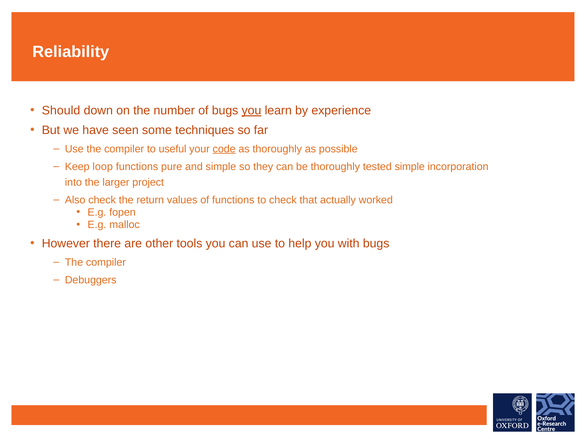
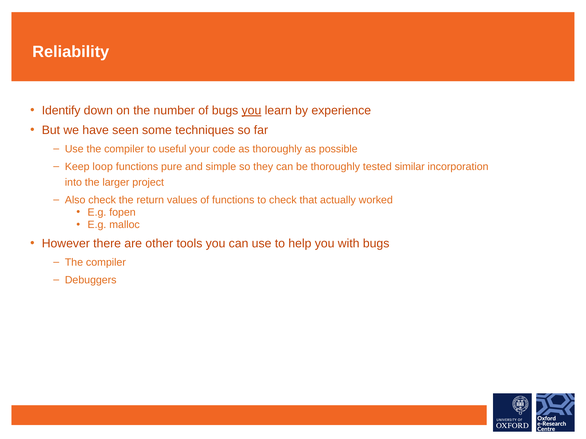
Should: Should -> Identify (61, 111)
code underline: present -> none (224, 149)
tested simple: simple -> similar (410, 167)
